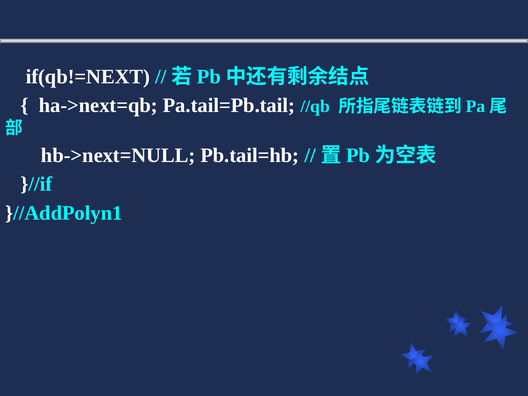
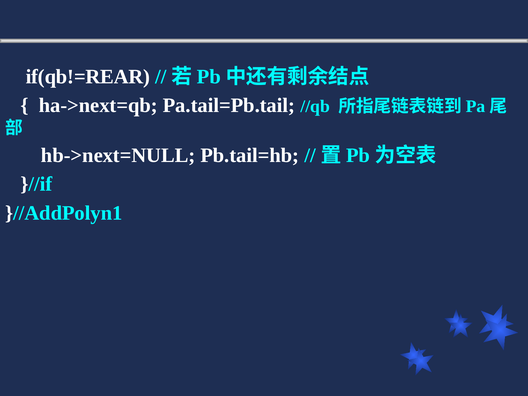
if(qb!=NEXT: if(qb!=NEXT -> if(qb!=REAR (88, 77)
